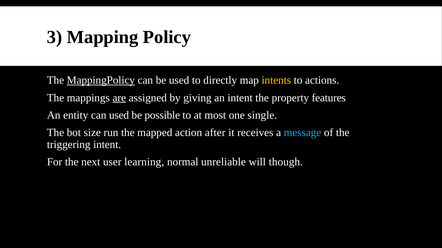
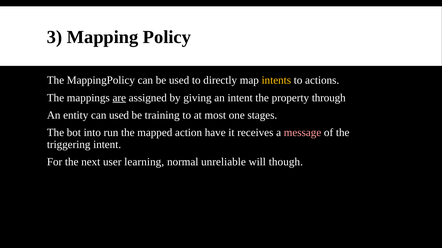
MappingPolicy underline: present -> none (101, 80)
features: features -> through (329, 98)
possible: possible -> training (162, 115)
single: single -> stages (262, 115)
size: size -> into (92, 133)
after: after -> have (215, 133)
message colour: light blue -> pink (303, 133)
